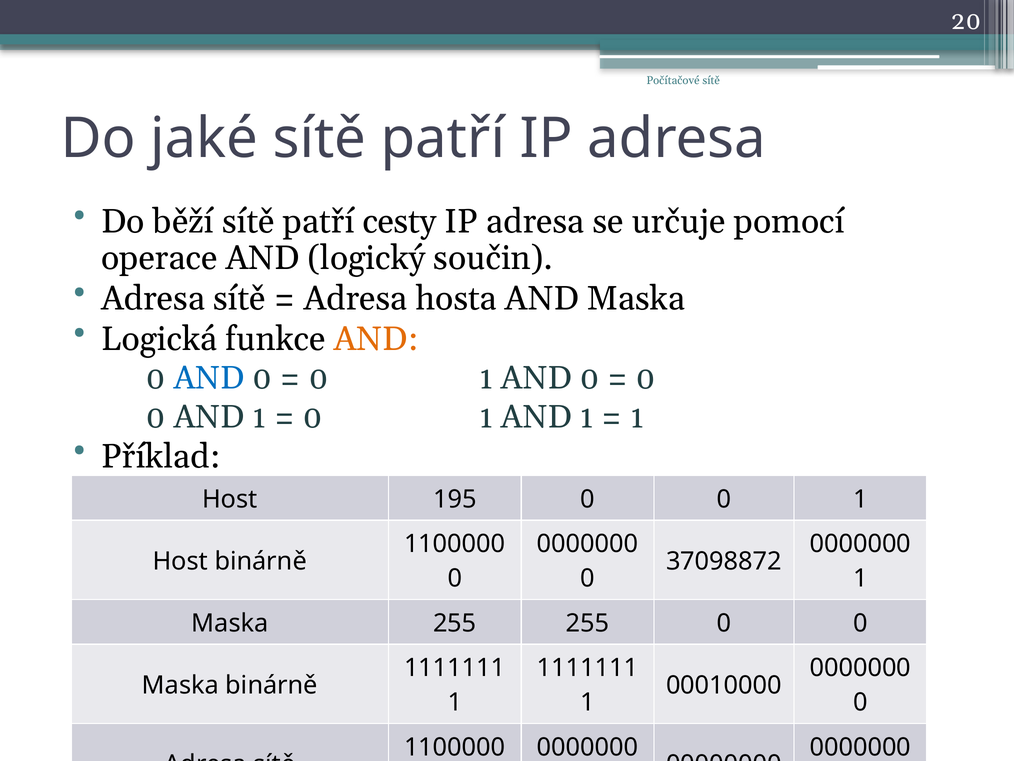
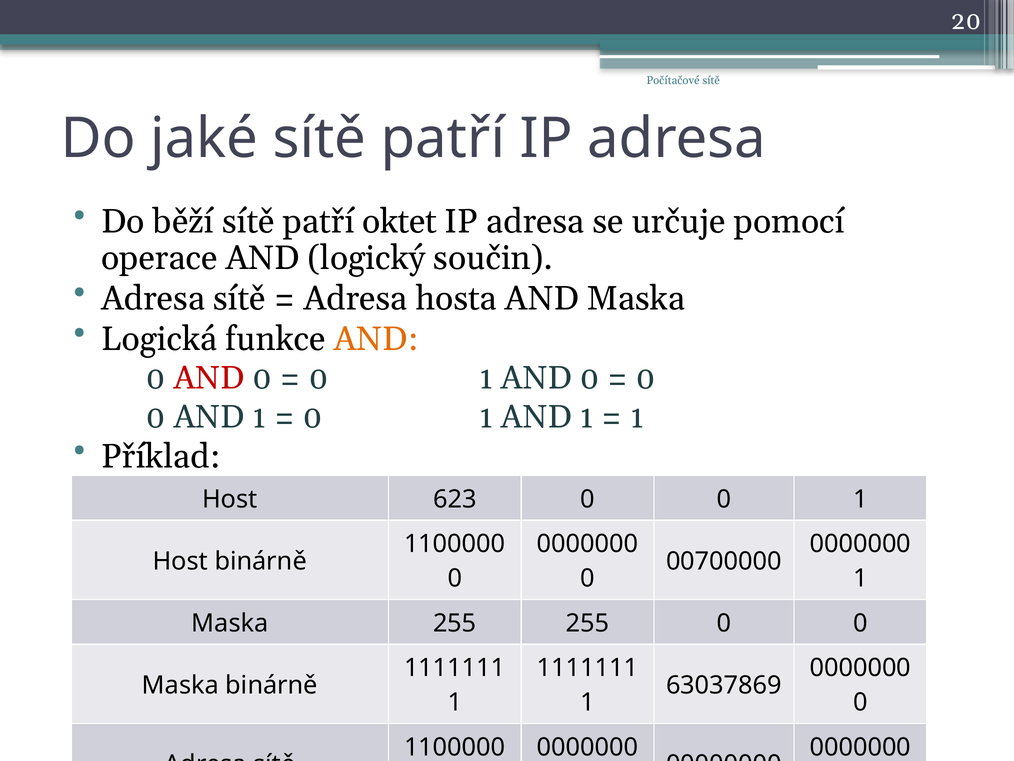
cesty: cesty -> oktet (400, 222)
AND colour: blue -> red (209, 378)
195: 195 -> 623 (455, 499)
37098872: 37098872 -> 00700000 (724, 561)
00010000: 00010000 -> 63037869 (724, 685)
